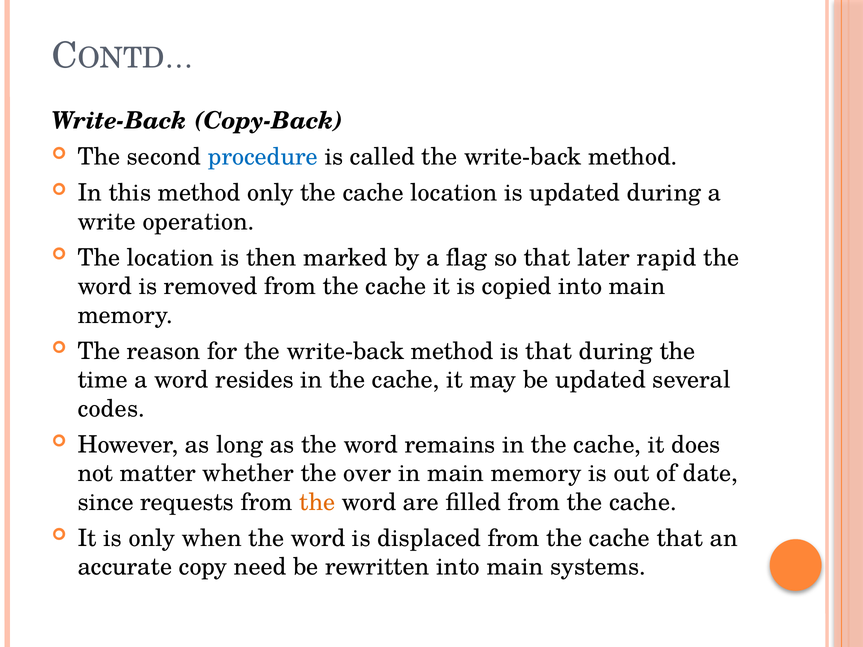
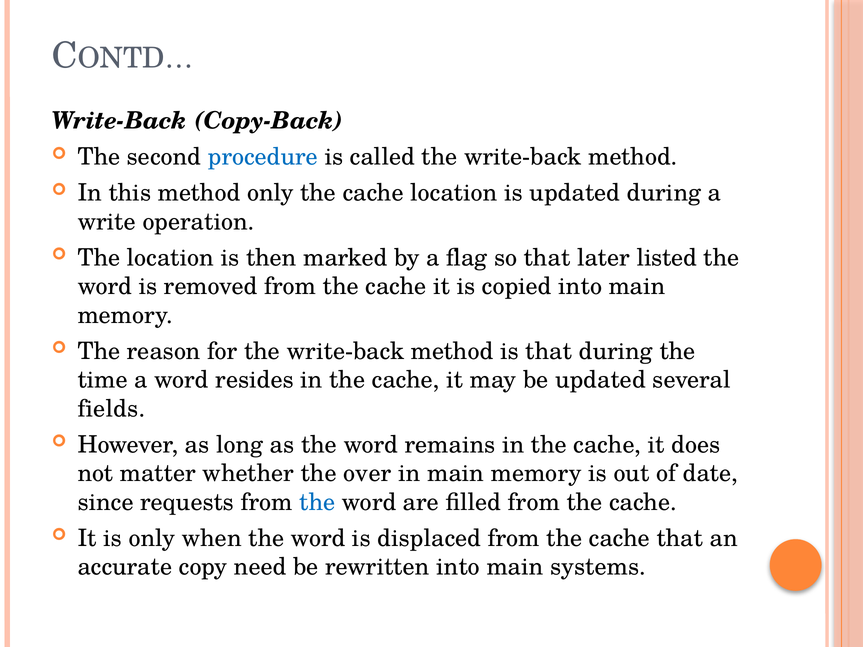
rapid: rapid -> listed (667, 258)
codes: codes -> fields (111, 409)
the colour: orange -> blue (317, 502)
